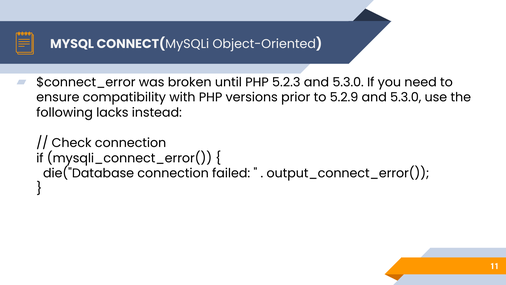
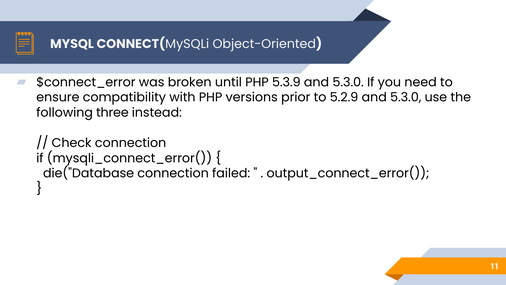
5.2.3: 5.2.3 -> 5.3.9 (286, 82)
lacks: lacks -> three (112, 112)
